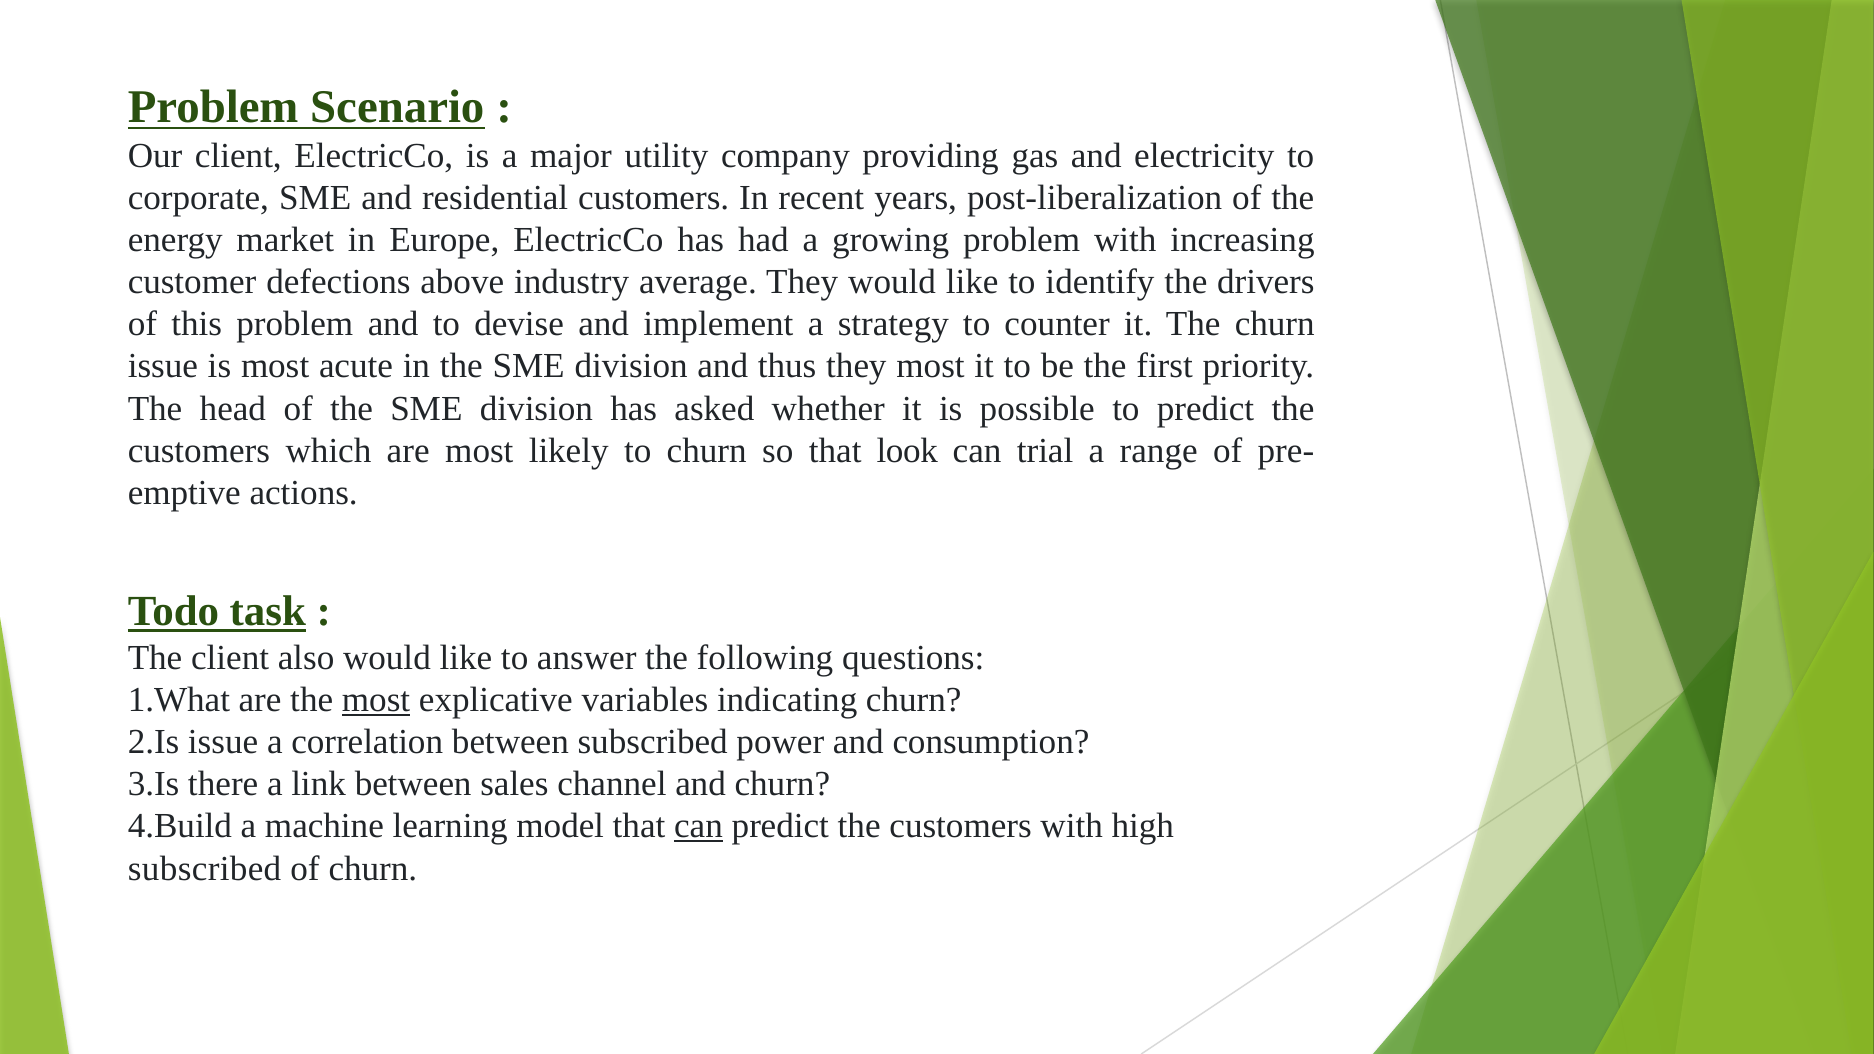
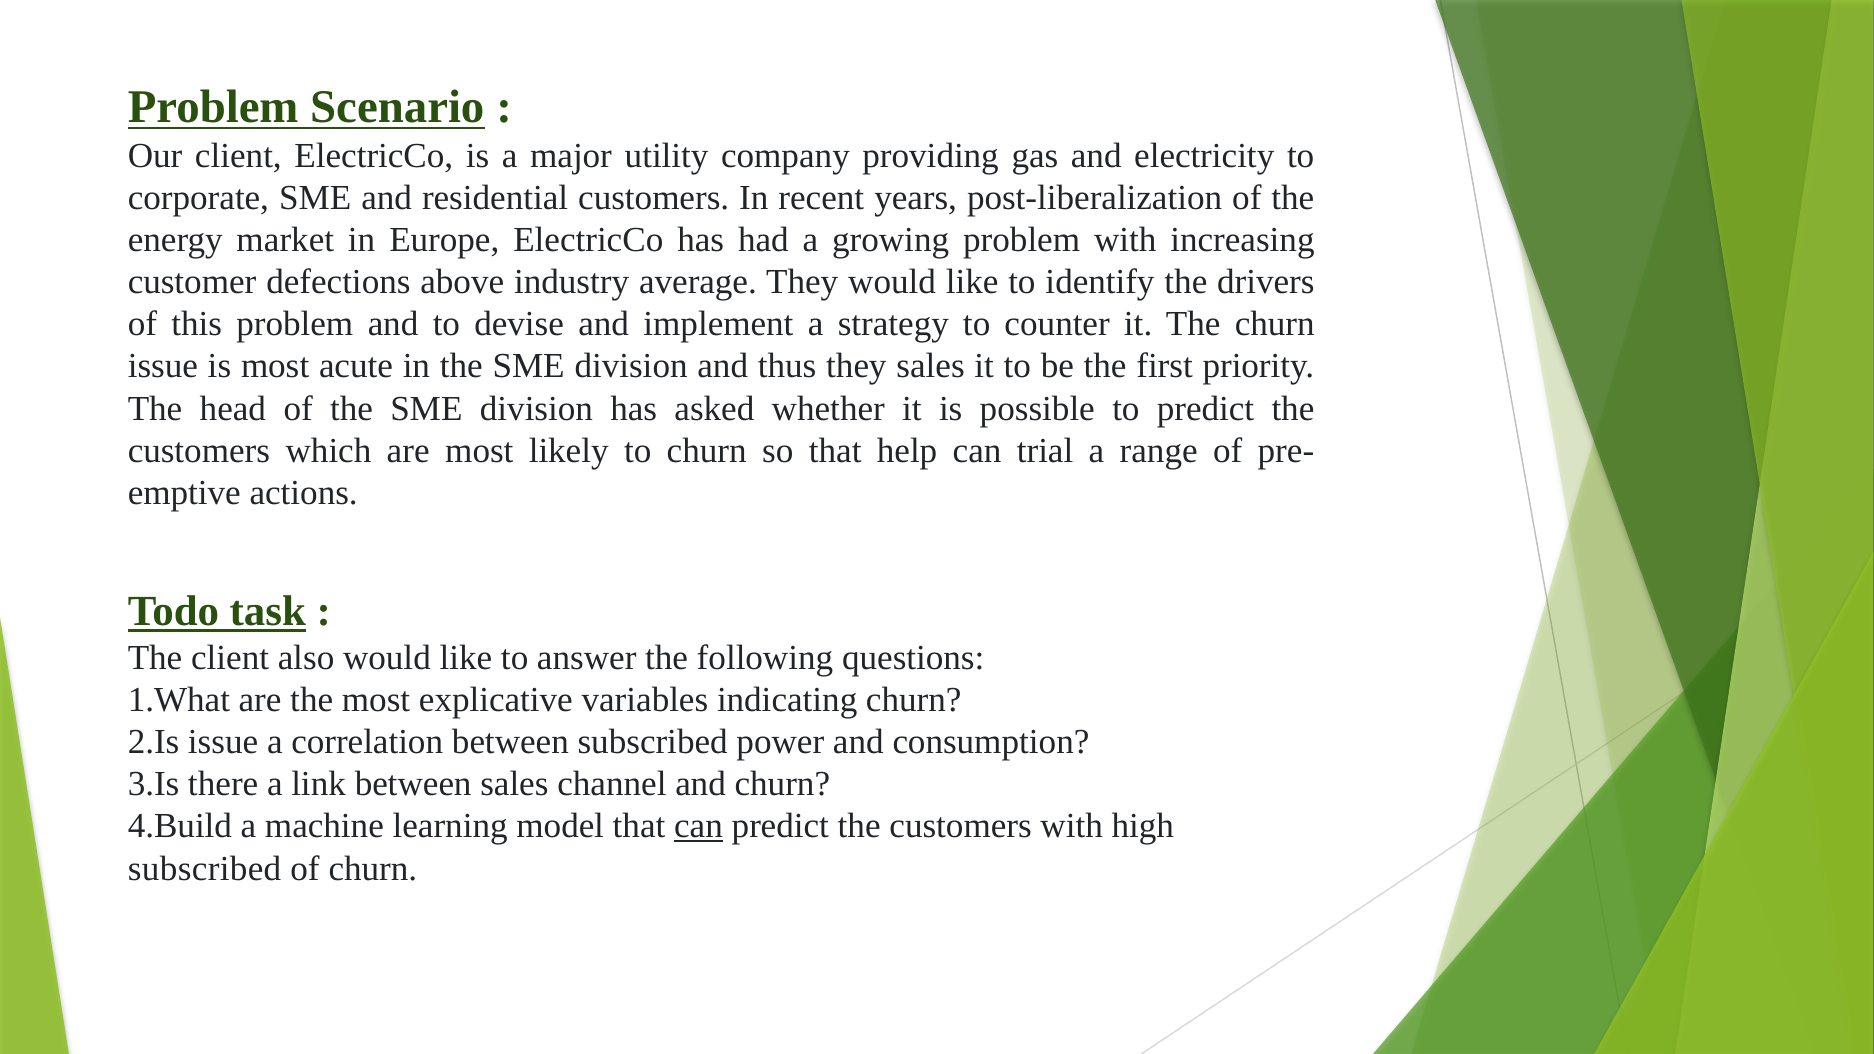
they most: most -> sales (931, 366)
look: look -> help (907, 451)
most underline: present -> none (376, 700)
